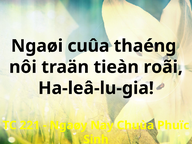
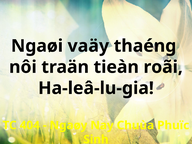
cuûa: cuûa -> vaäy (88, 46)
221: 221 -> 404 (30, 125)
